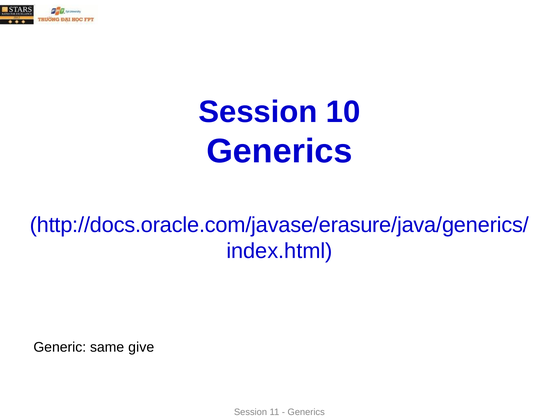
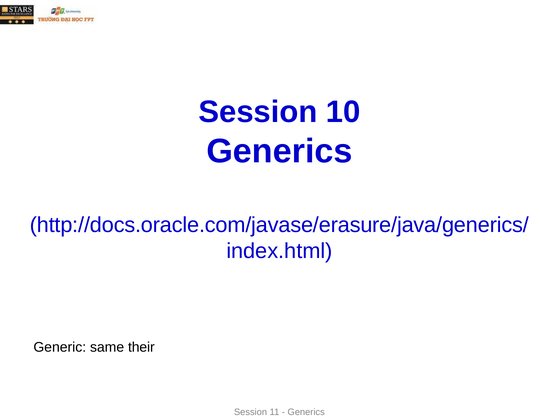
give: give -> their (141, 347)
